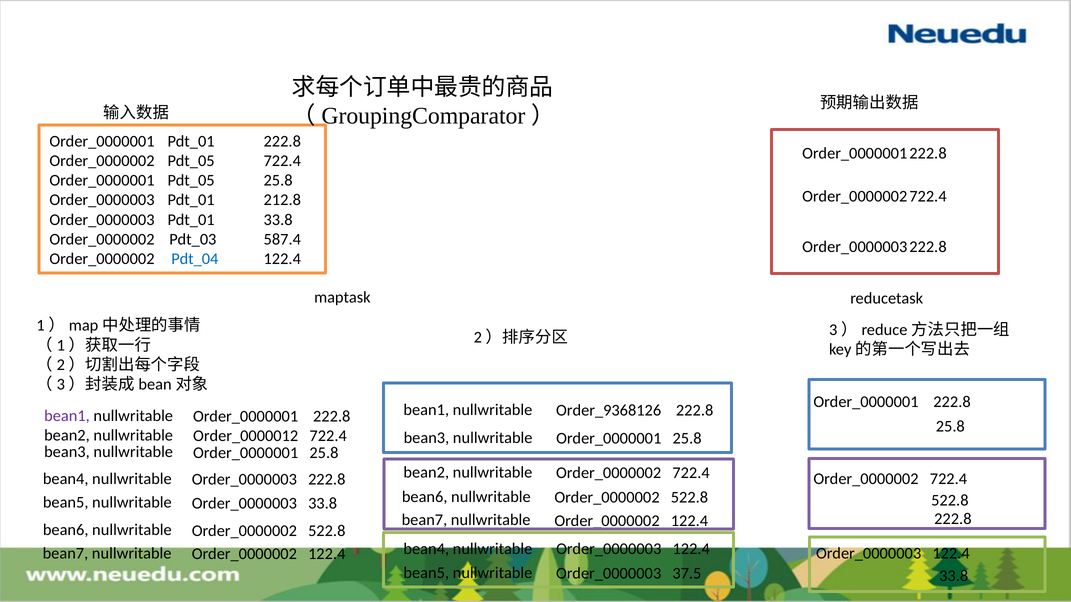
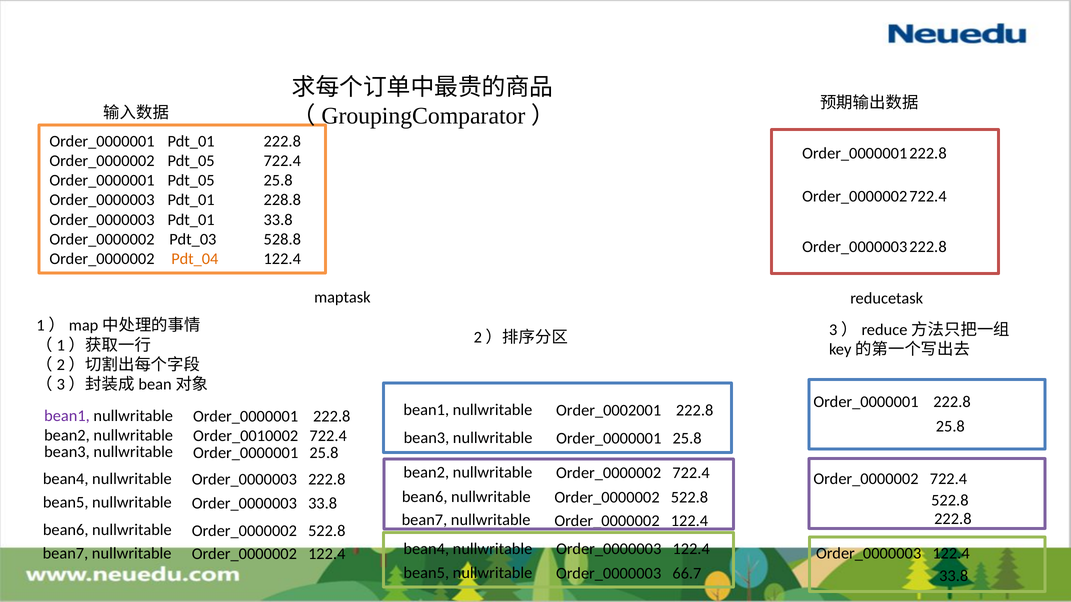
212.8: 212.8 -> 228.8 (282, 200)
587.4: 587.4 -> 528.8 (282, 240)
Pdt_04 colour: blue -> orange (195, 259)
Order_9368126: Order_9368126 -> Order_0002001 (609, 411)
Order_0000012: Order_0000012 -> Order_0010002 (246, 436)
37.5: 37.5 -> 66.7 (687, 574)
